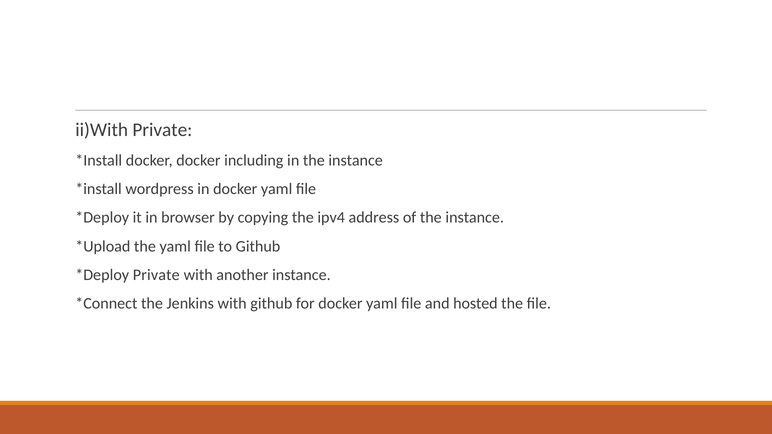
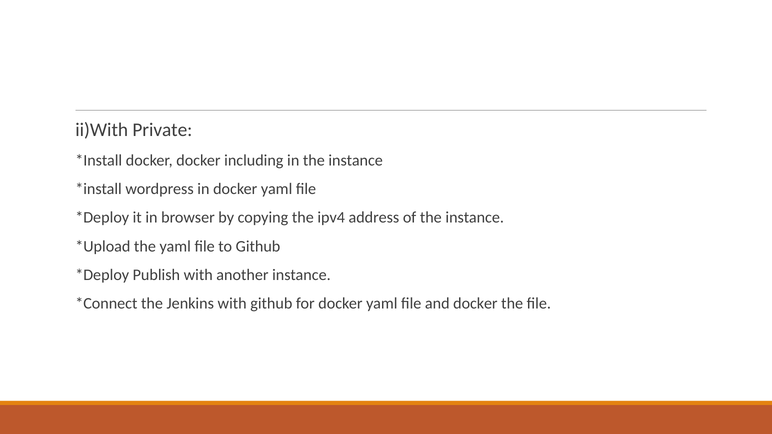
Private: Private -> Publish (156, 275)
and hosted: hosted -> docker (475, 304)
